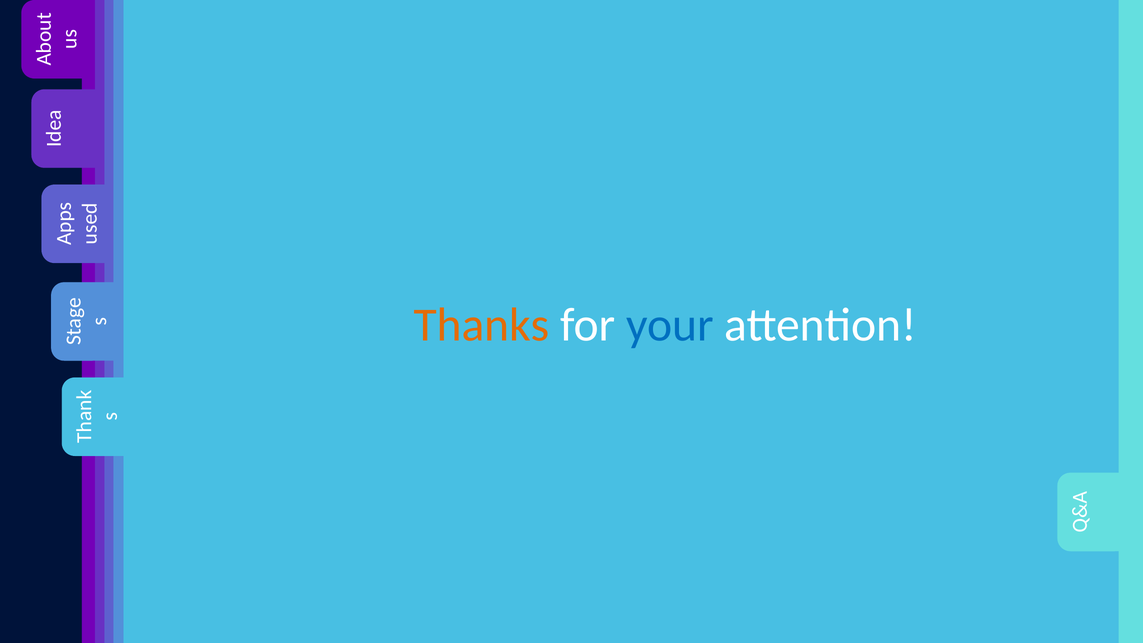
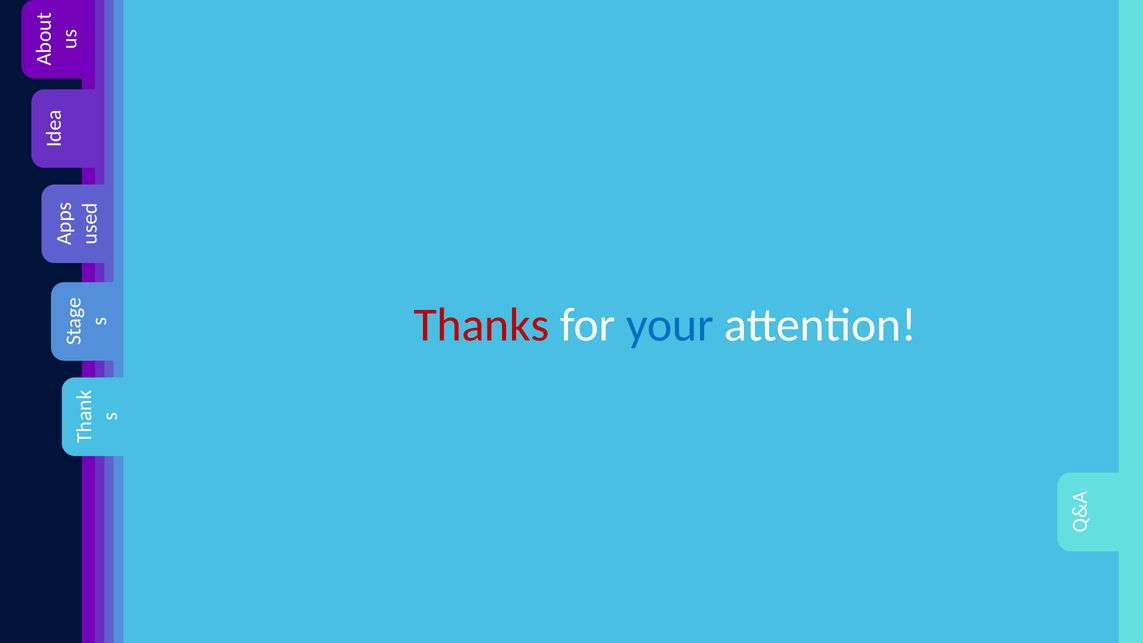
Thanks colour: orange -> red (482, 325)
